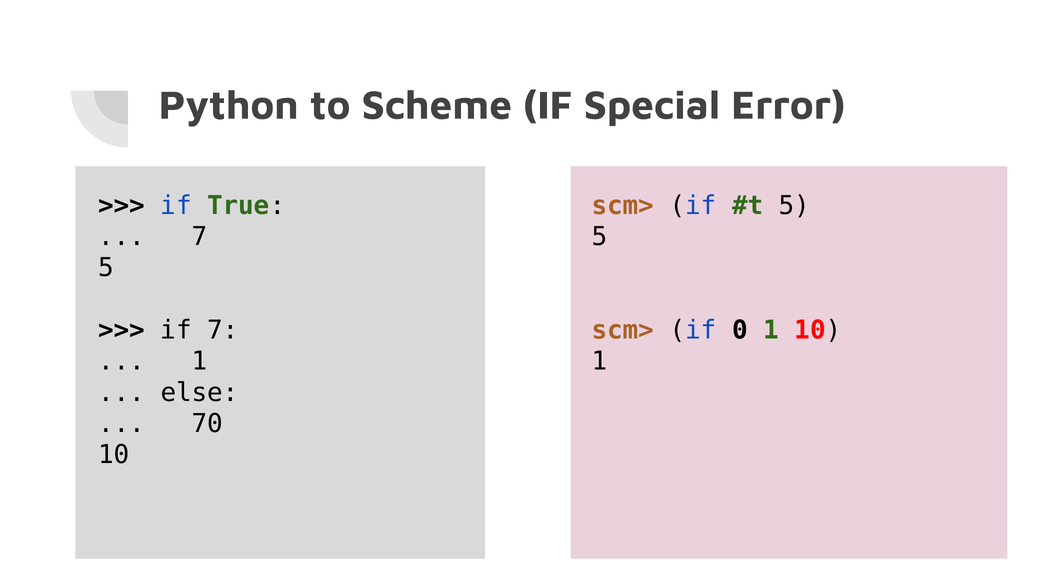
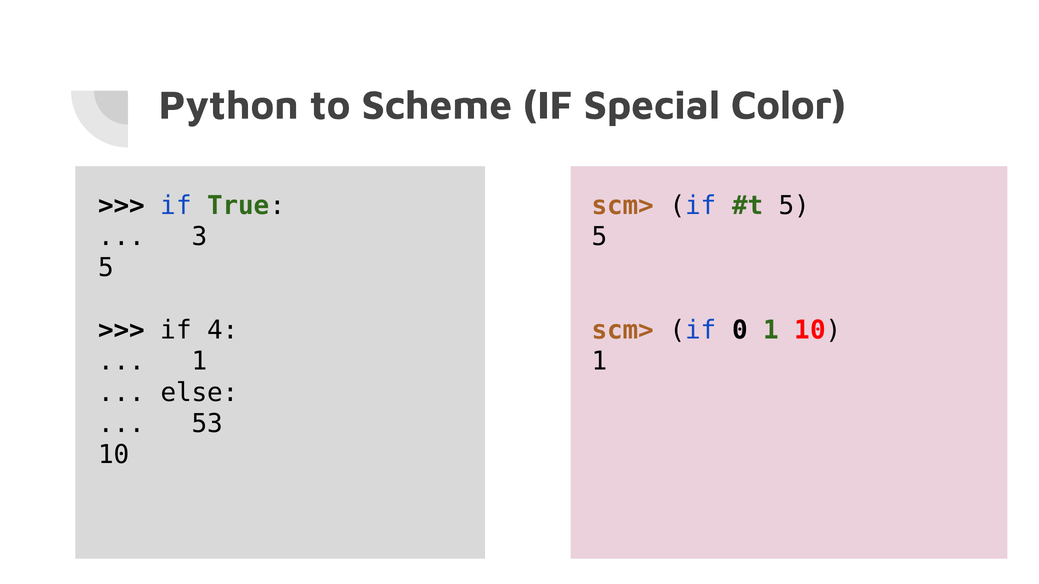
Error: Error -> Color (788, 105)
7: 7 -> 3 (200, 237)
if 7: 7 -> 4 (223, 330)
70: 70 -> 53 (207, 424)
